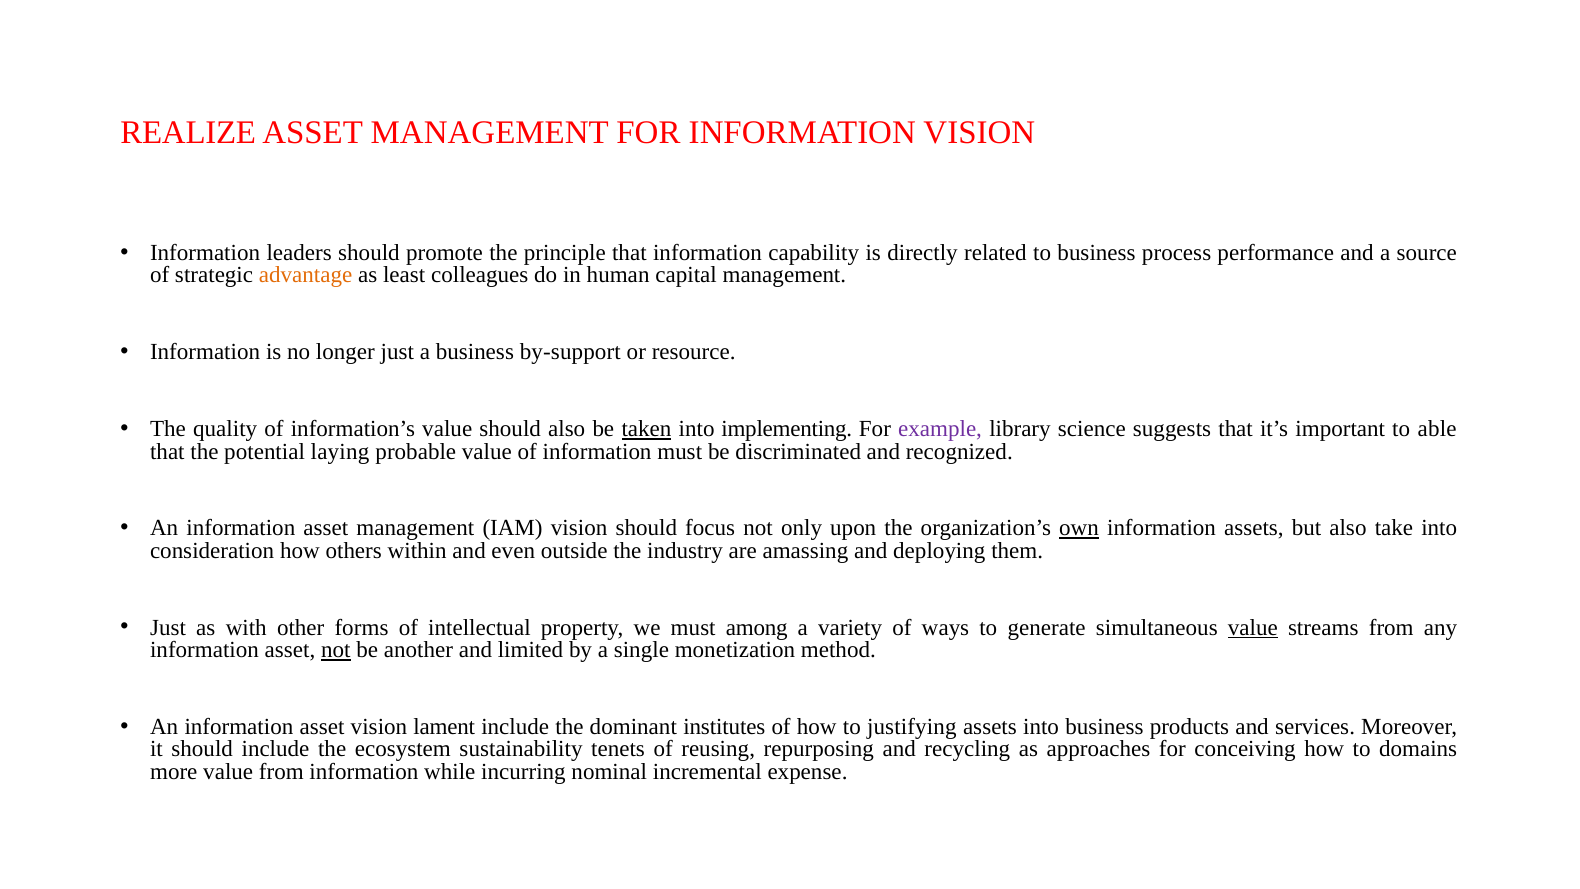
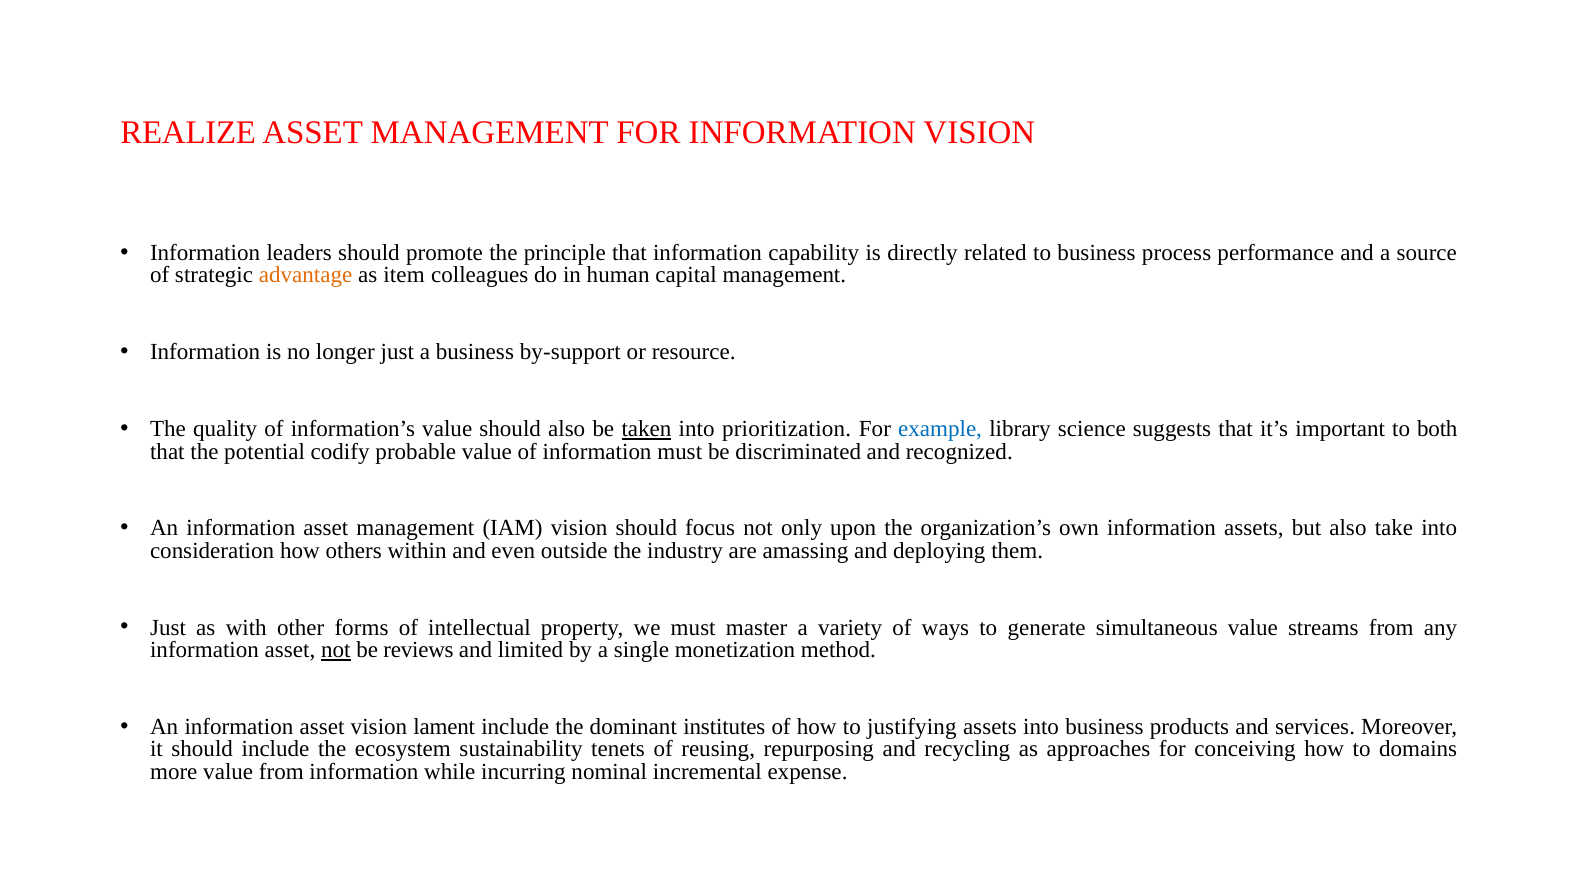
least: least -> item (404, 275)
implementing: implementing -> prioritization (787, 429)
example colour: purple -> blue (940, 429)
able: able -> both (1437, 429)
laying: laying -> codify (340, 451)
own underline: present -> none (1079, 528)
among: among -> master (757, 627)
value underline: present -> none (1253, 627)
another: another -> reviews (419, 650)
